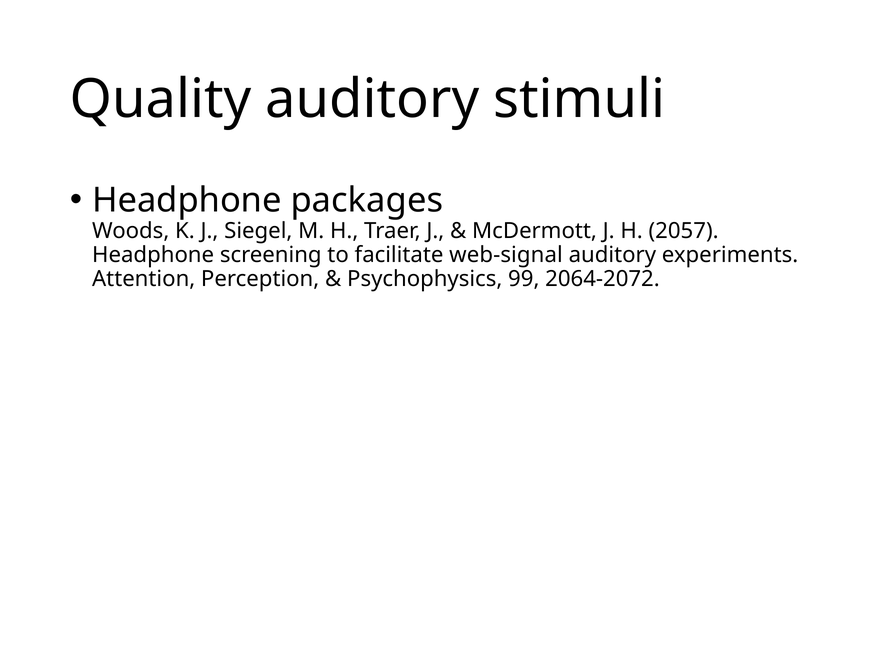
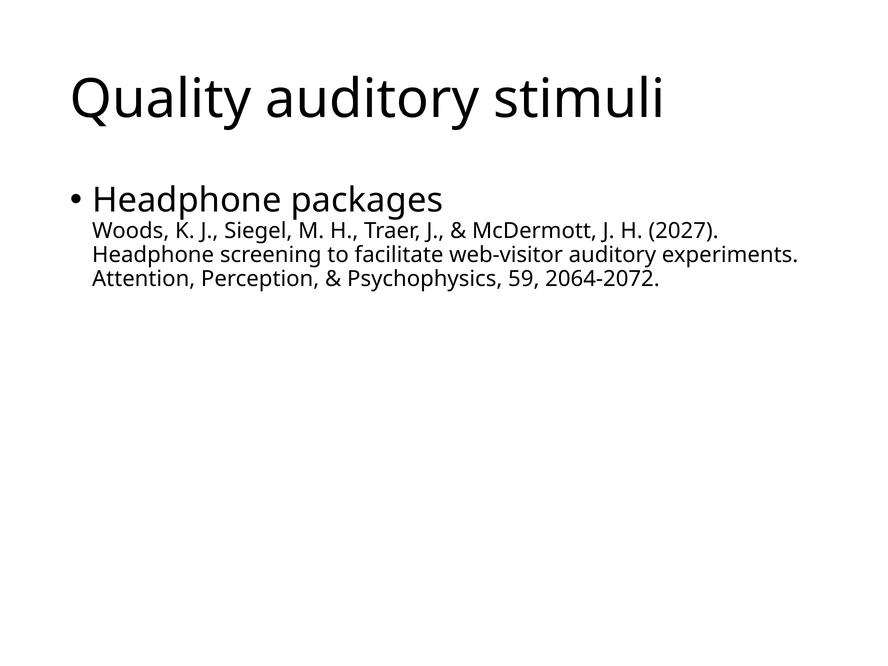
2057: 2057 -> 2027 (684, 231)
web-signal: web-signal -> web-visitor (506, 255)
99: 99 -> 59 (524, 279)
